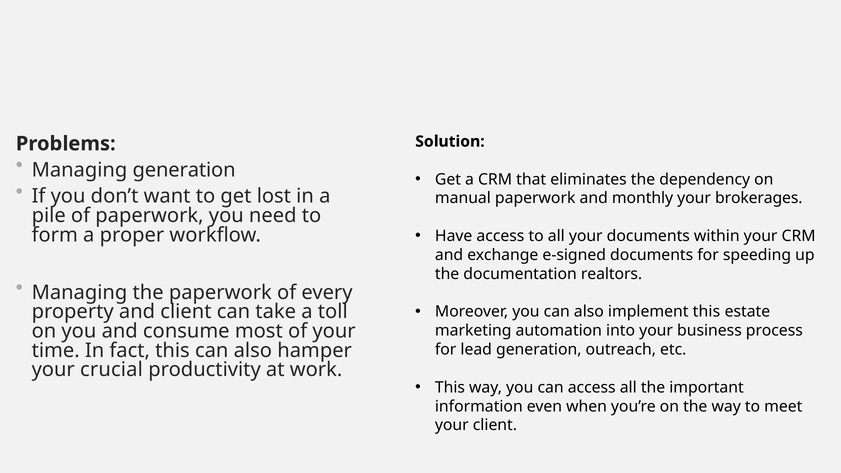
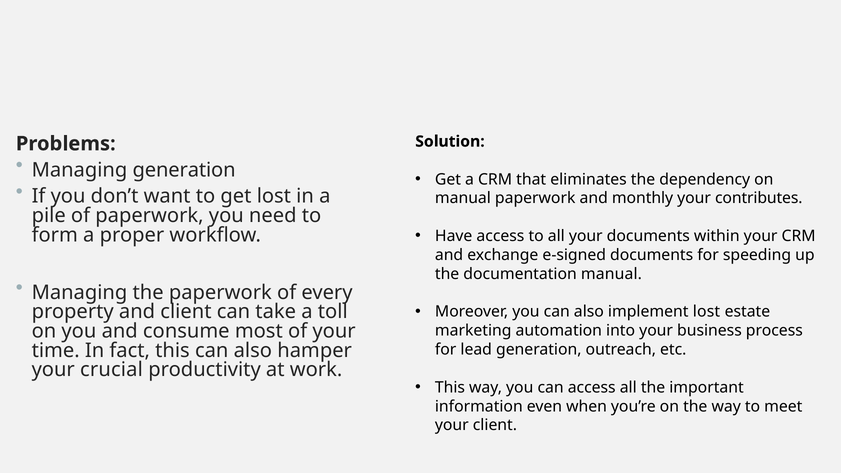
brokerages: brokerages -> contributes (759, 198)
documentation realtors: realtors -> manual (611, 274)
implement this: this -> lost (707, 312)
